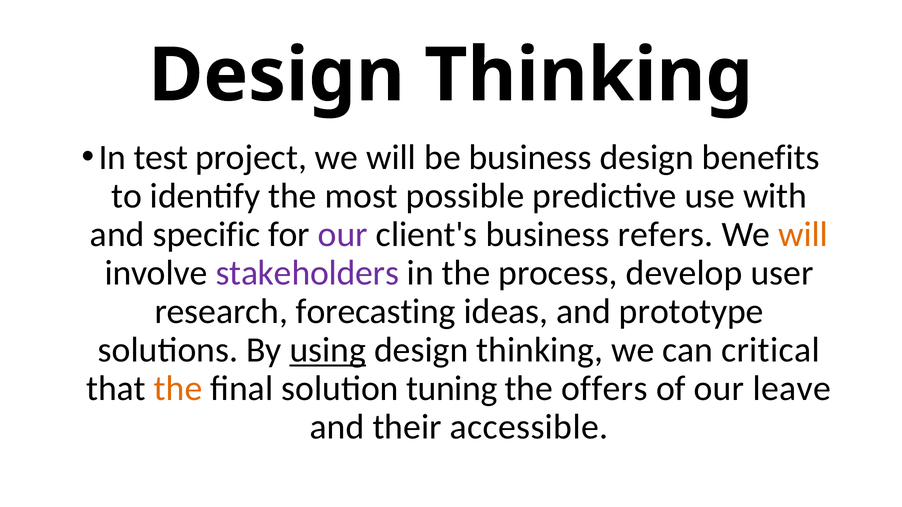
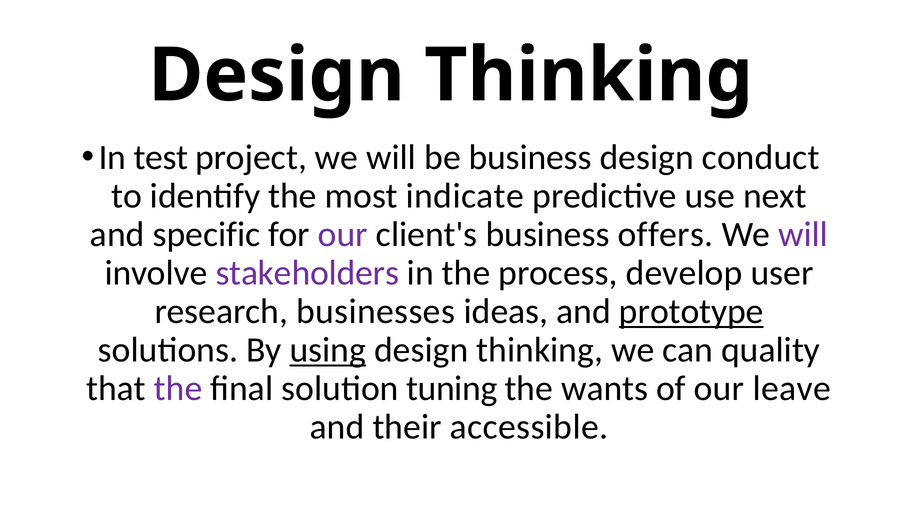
benefits: benefits -> conduct (761, 157)
possible: possible -> indicate (465, 196)
with: with -> next (775, 196)
refers: refers -> offers (665, 235)
will colour: orange -> purple (803, 235)
forecasting: forecasting -> businesses (376, 312)
prototype underline: none -> present (691, 312)
critical: critical -> quality (771, 350)
the colour: orange -> purple (178, 389)
offers: offers -> wants (605, 389)
